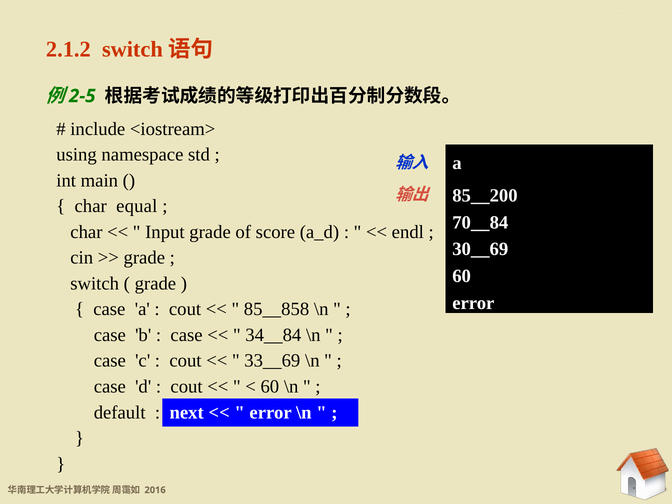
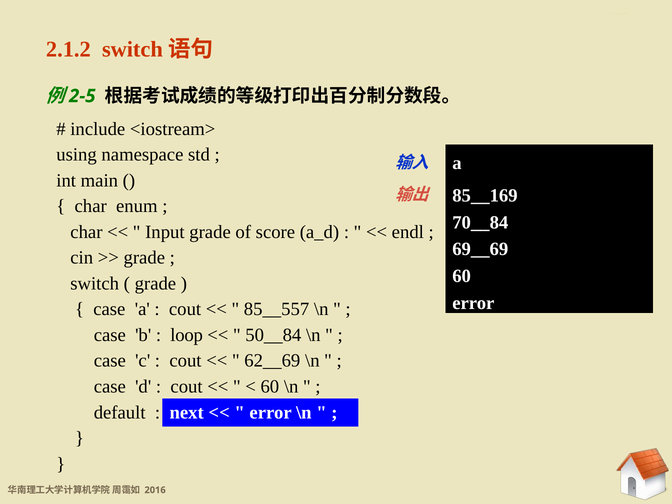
85__200: 85__200 -> 85__169 (485, 195)
equal: equal -> enum (137, 206)
30__69: 30__69 -> 69__69 (480, 249)
85__858: 85__858 -> 85__557 (277, 309)
case: case -> loop (187, 335)
34__84: 34__84 -> 50__84 (273, 335)
33__69: 33__69 -> 62__69 (272, 361)
